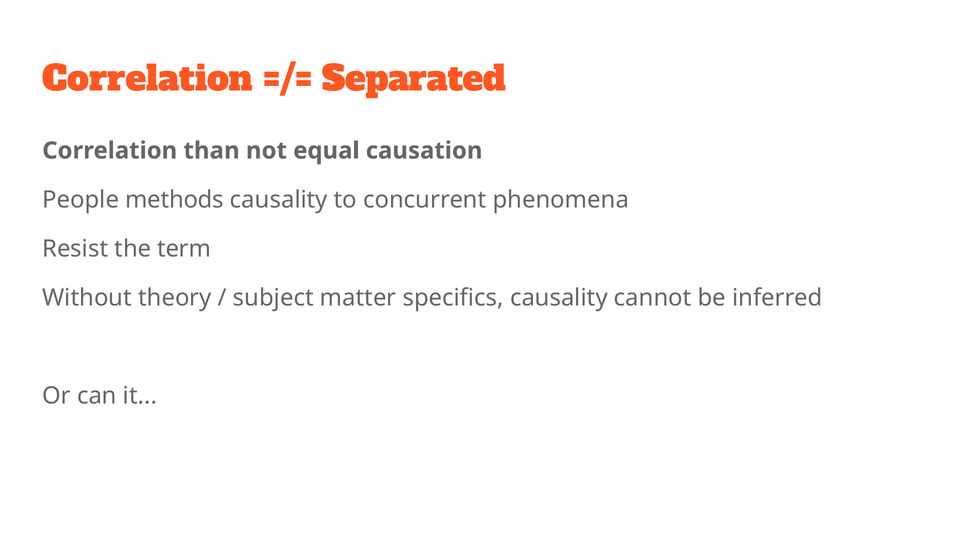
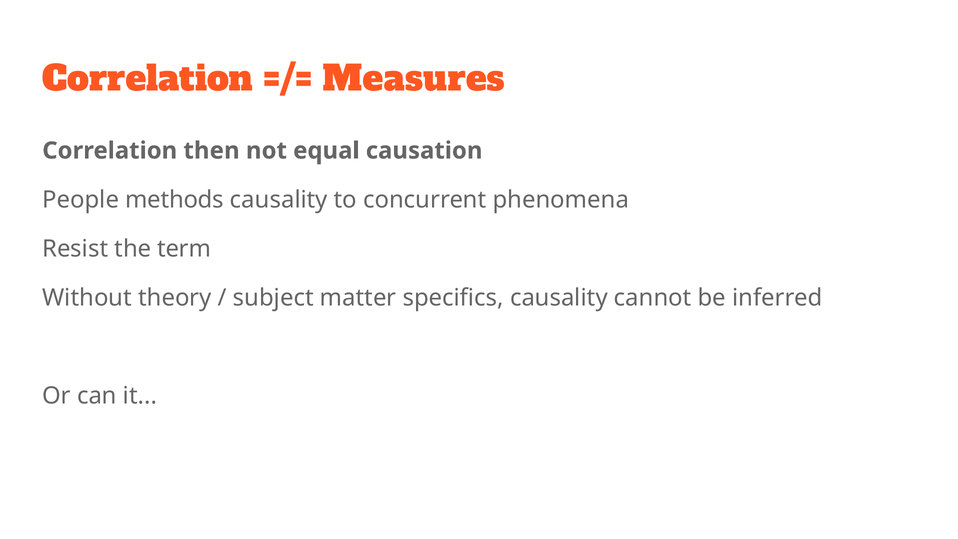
Separated: Separated -> Measures (414, 79)
than: than -> then (212, 151)
